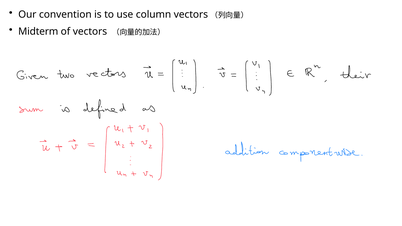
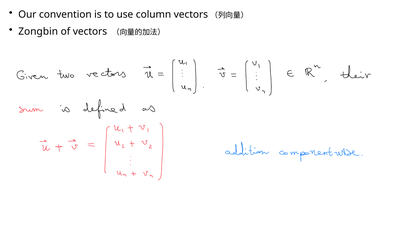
Midterm: Midterm -> Zongbin (38, 32)
